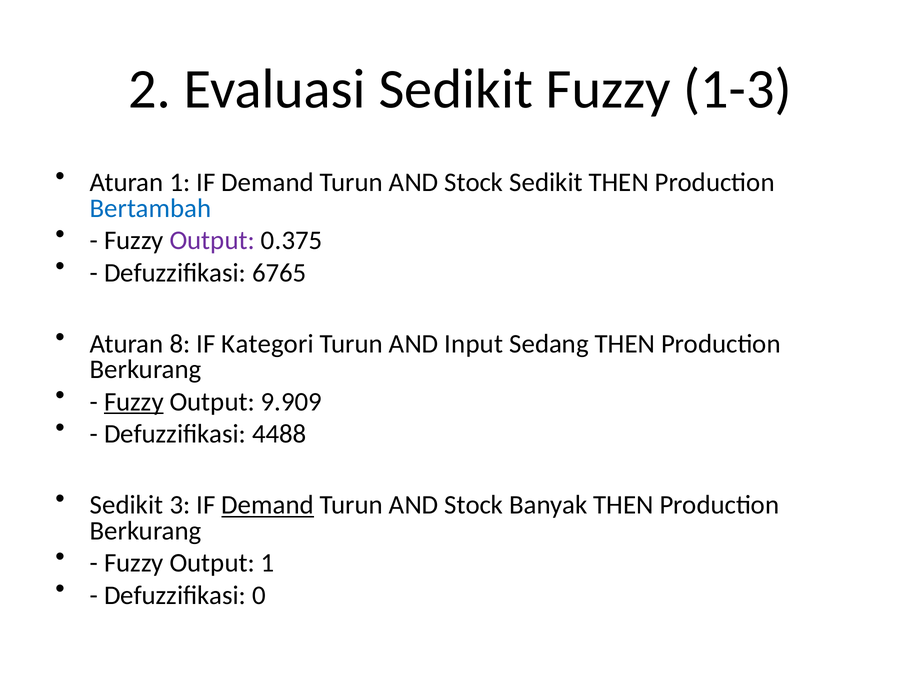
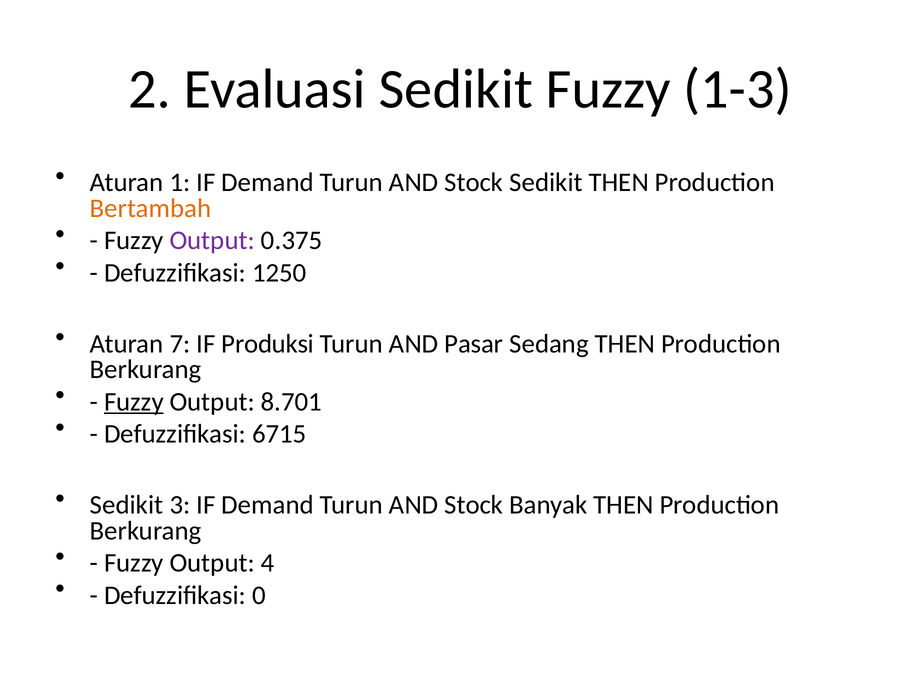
Bertambah colour: blue -> orange (151, 208)
6765: 6765 -> 1250 (279, 273)
8: 8 -> 7 (180, 344)
Kategori: Kategori -> Produksi (268, 344)
Input: Input -> Pasar (474, 344)
9.909: 9.909 -> 8.701 (291, 402)
4488: 4488 -> 6715 (279, 435)
Demand underline: present -> none (268, 506)
Output 1: 1 -> 4 (268, 564)
